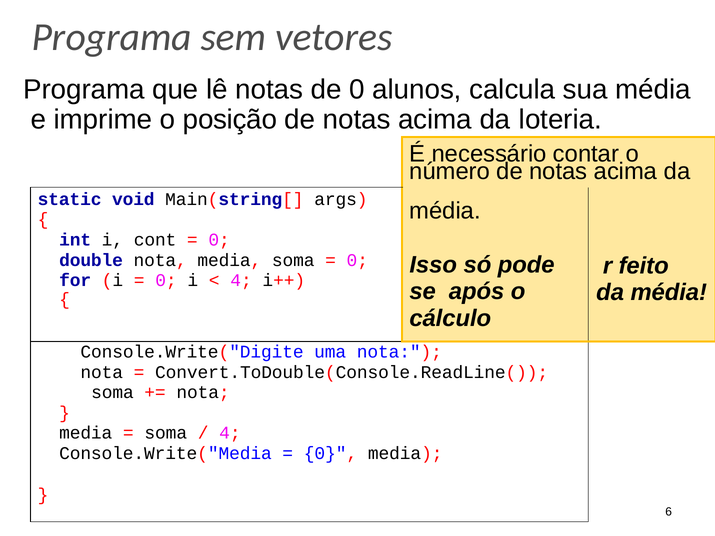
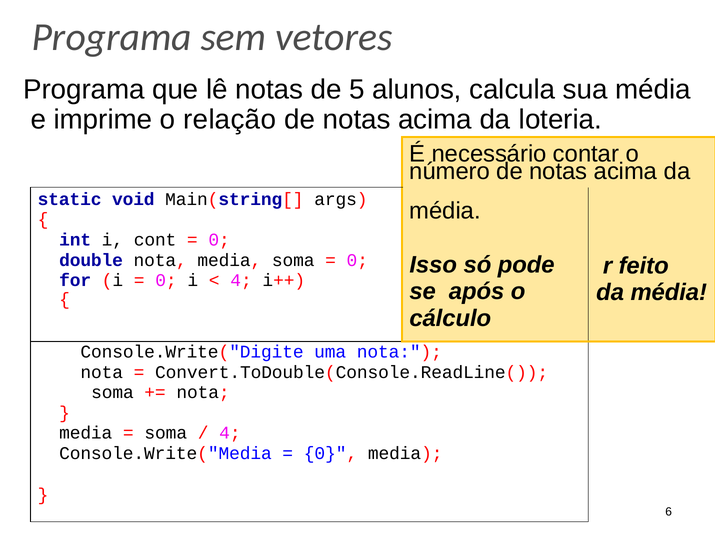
de 0: 0 -> 5 (357, 90)
posição: posição -> relação (230, 120)
